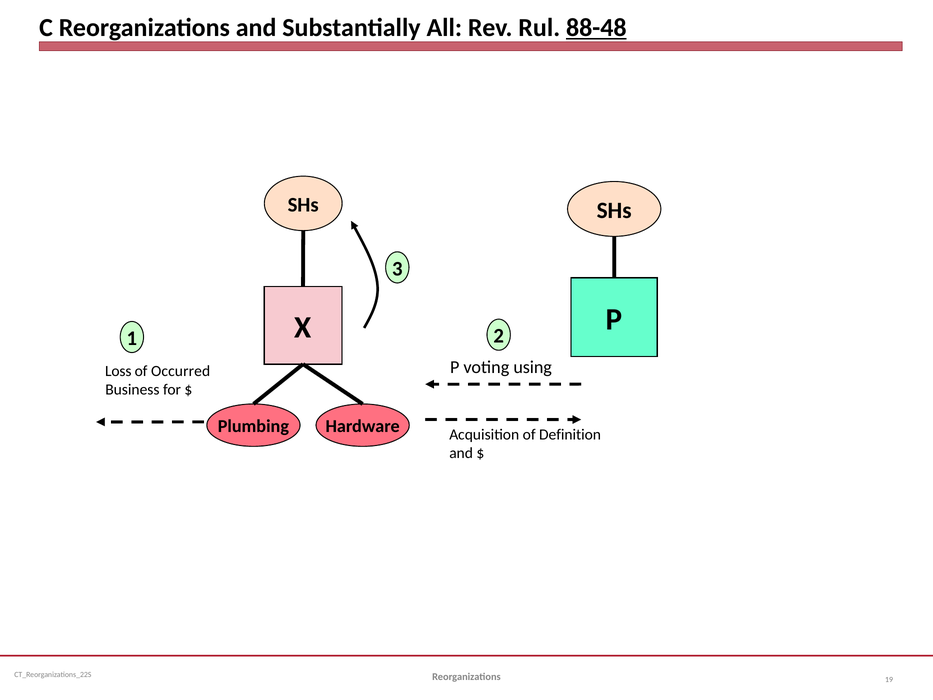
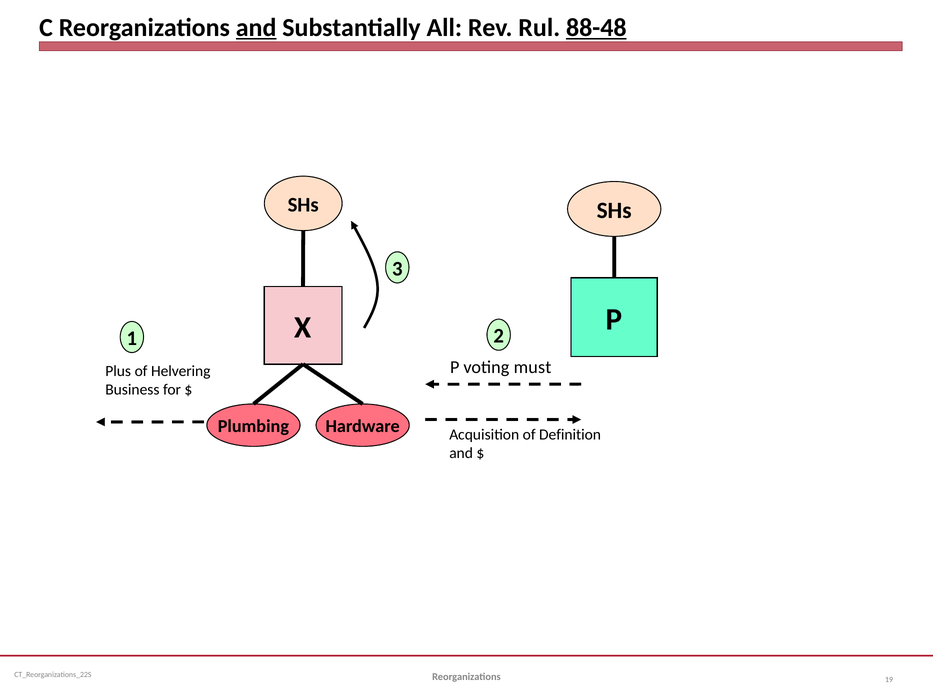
and underline: none -> present (256, 28)
using: using -> must (532, 367)
Loss: Loss -> Plus (118, 371)
Occurred: Occurred -> Helvering (181, 371)
